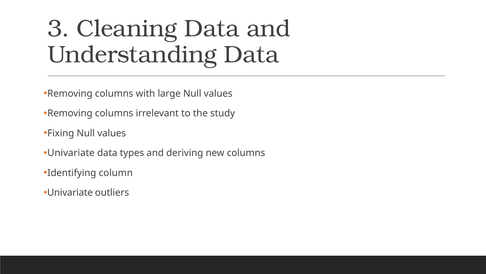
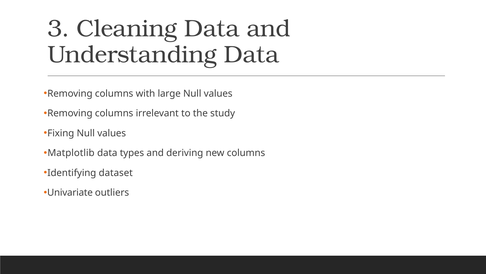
Univariate: Univariate -> Matplotlib (71, 153)
column: column -> dataset (116, 173)
